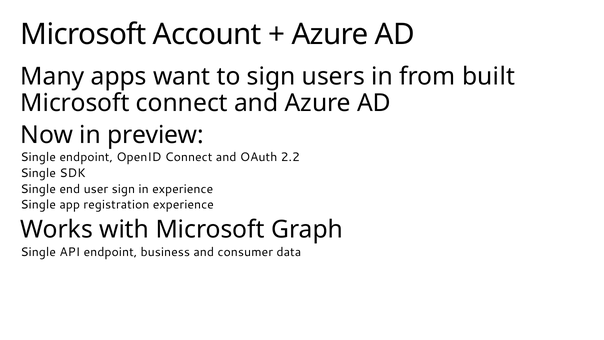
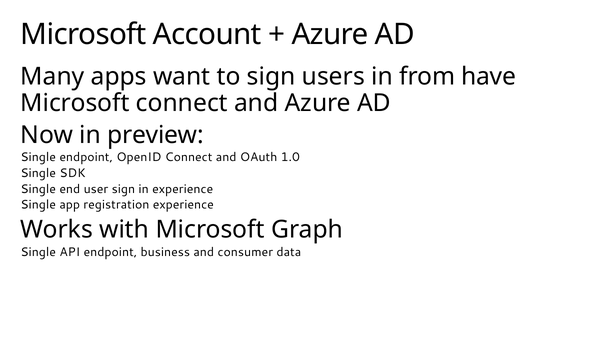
built: built -> have (489, 77)
2.2: 2.2 -> 1.0 (290, 157)
